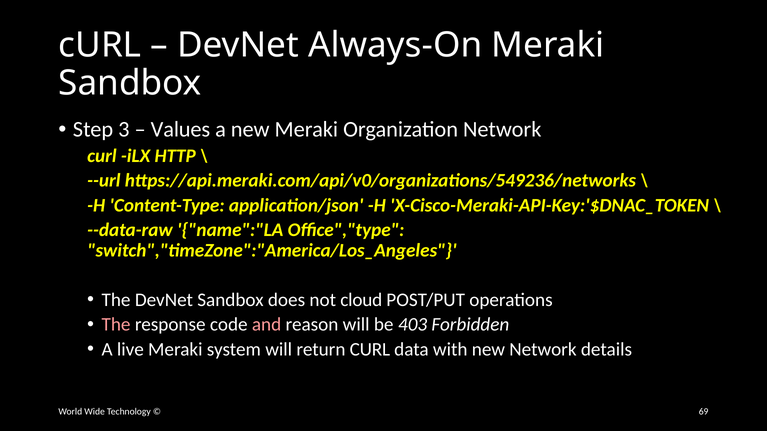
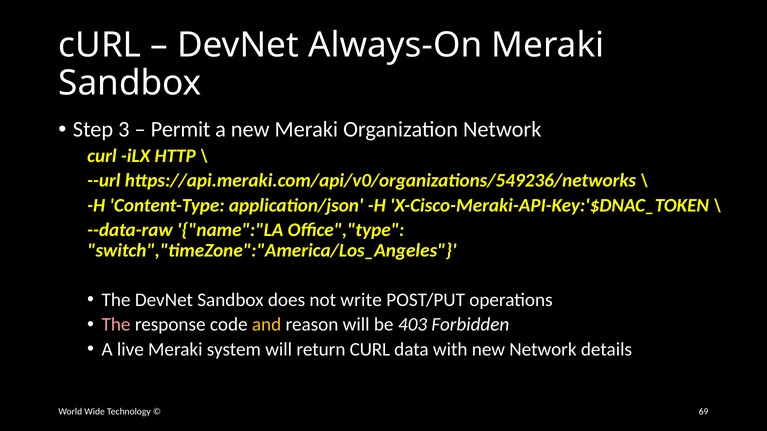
Values: Values -> Permit (181, 130)
cloud: cloud -> write (361, 300)
and colour: pink -> yellow (267, 325)
